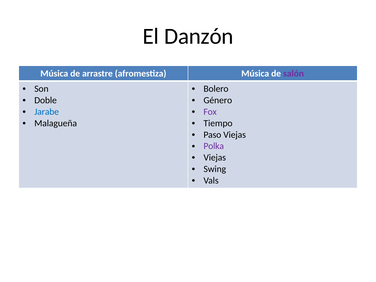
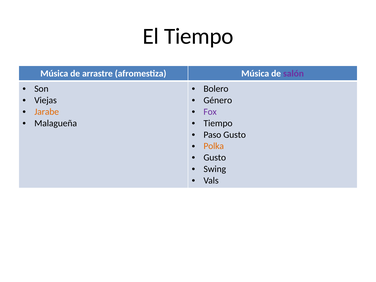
El Danzón: Danzón -> Tiempo (199, 36)
Doble: Doble -> Viejas (46, 100)
Jarabe colour: blue -> orange (47, 112)
Paso Viejas: Viejas -> Gusto (235, 135)
Polka colour: purple -> orange (214, 146)
Viejas: Viejas -> Gusto (215, 158)
